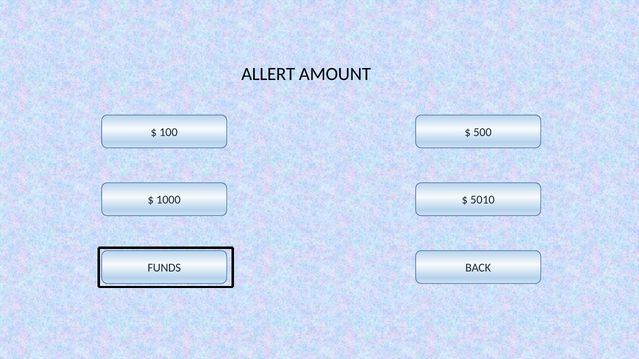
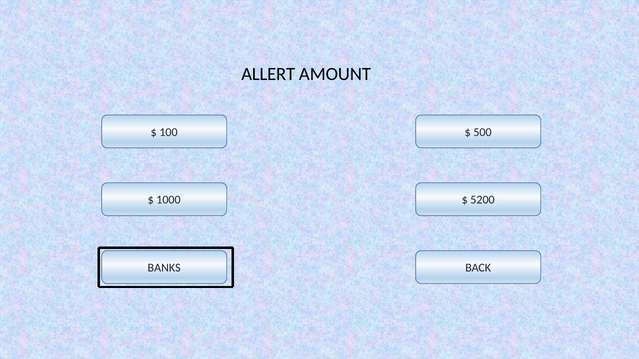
5010: 5010 -> 5200 (482, 200)
FUNDS: FUNDS -> BANKS (164, 268)
